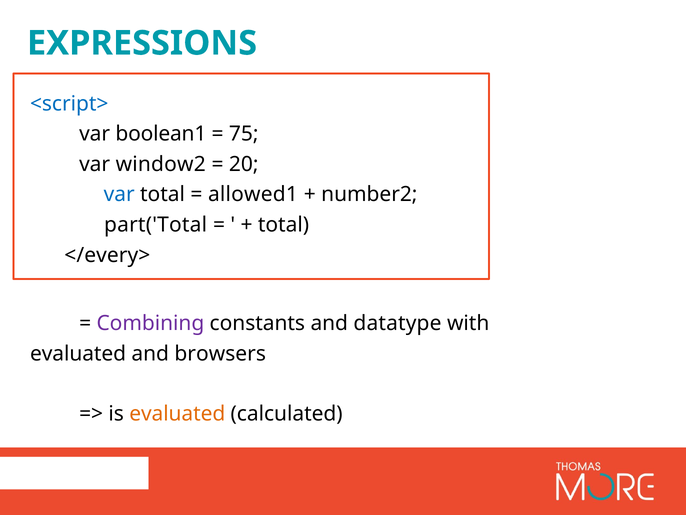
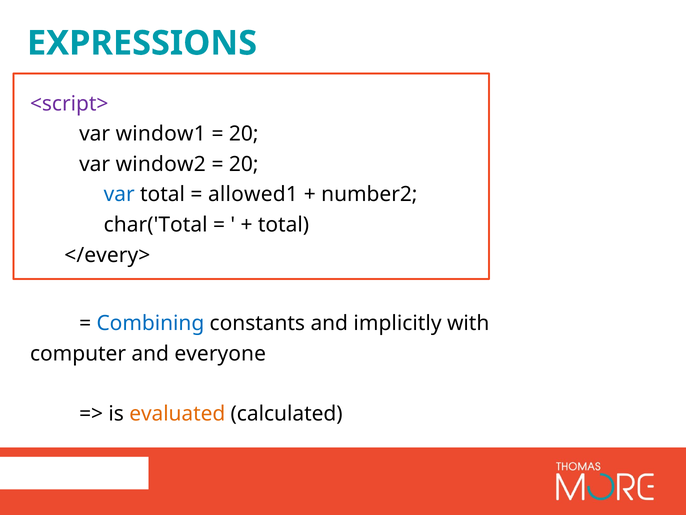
<script> colour: blue -> purple (69, 104)
boolean1: boolean1 -> window1 (161, 134)
75: 75 -> 20 (244, 134)
part('Total: part('Total -> char('Total (156, 225)
Combining colour: purple -> blue (150, 323)
datatype: datatype -> implicitly (398, 323)
evaluated: evaluated -> computer (78, 353)
browsers: browsers -> everyone (220, 353)
